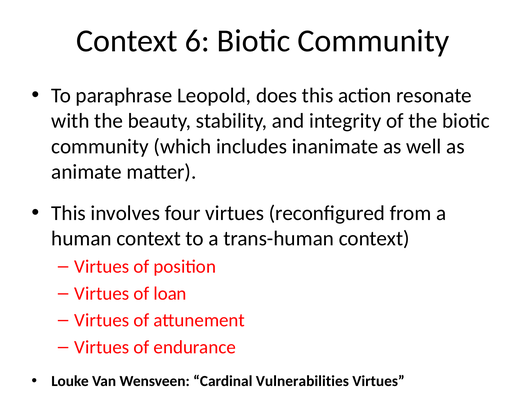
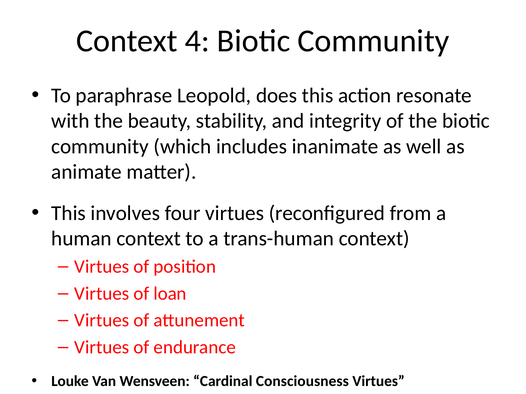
6: 6 -> 4 (197, 41)
Vulnerabilities: Vulnerabilities -> Consciousness (302, 382)
